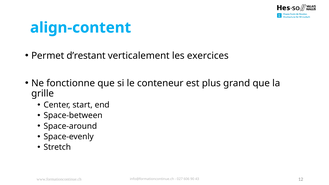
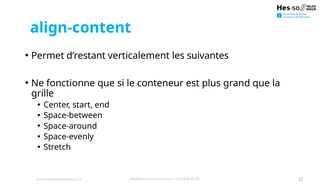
exercices: exercices -> suivantes (208, 56)
